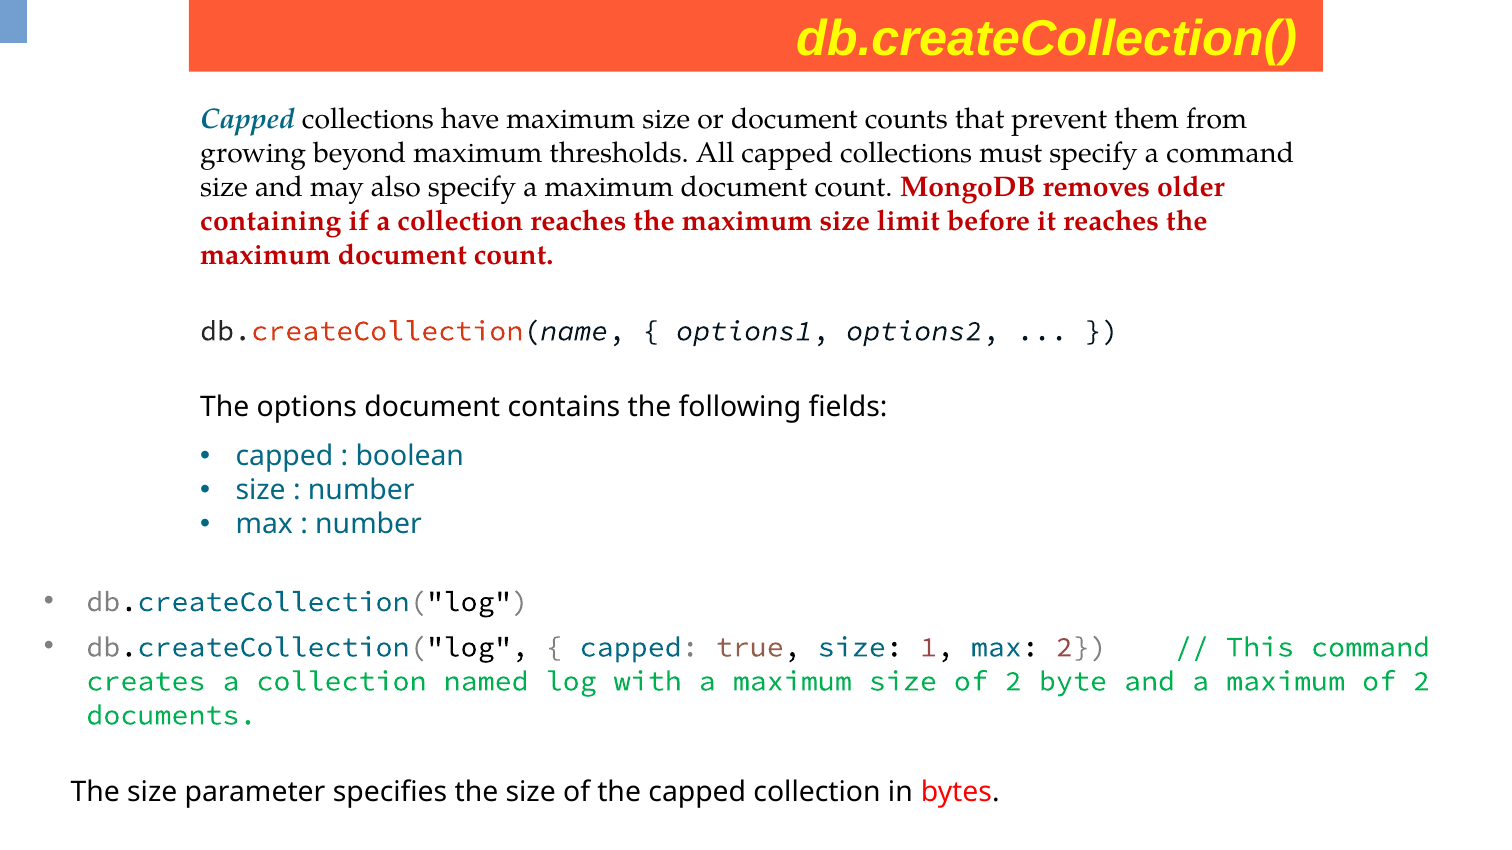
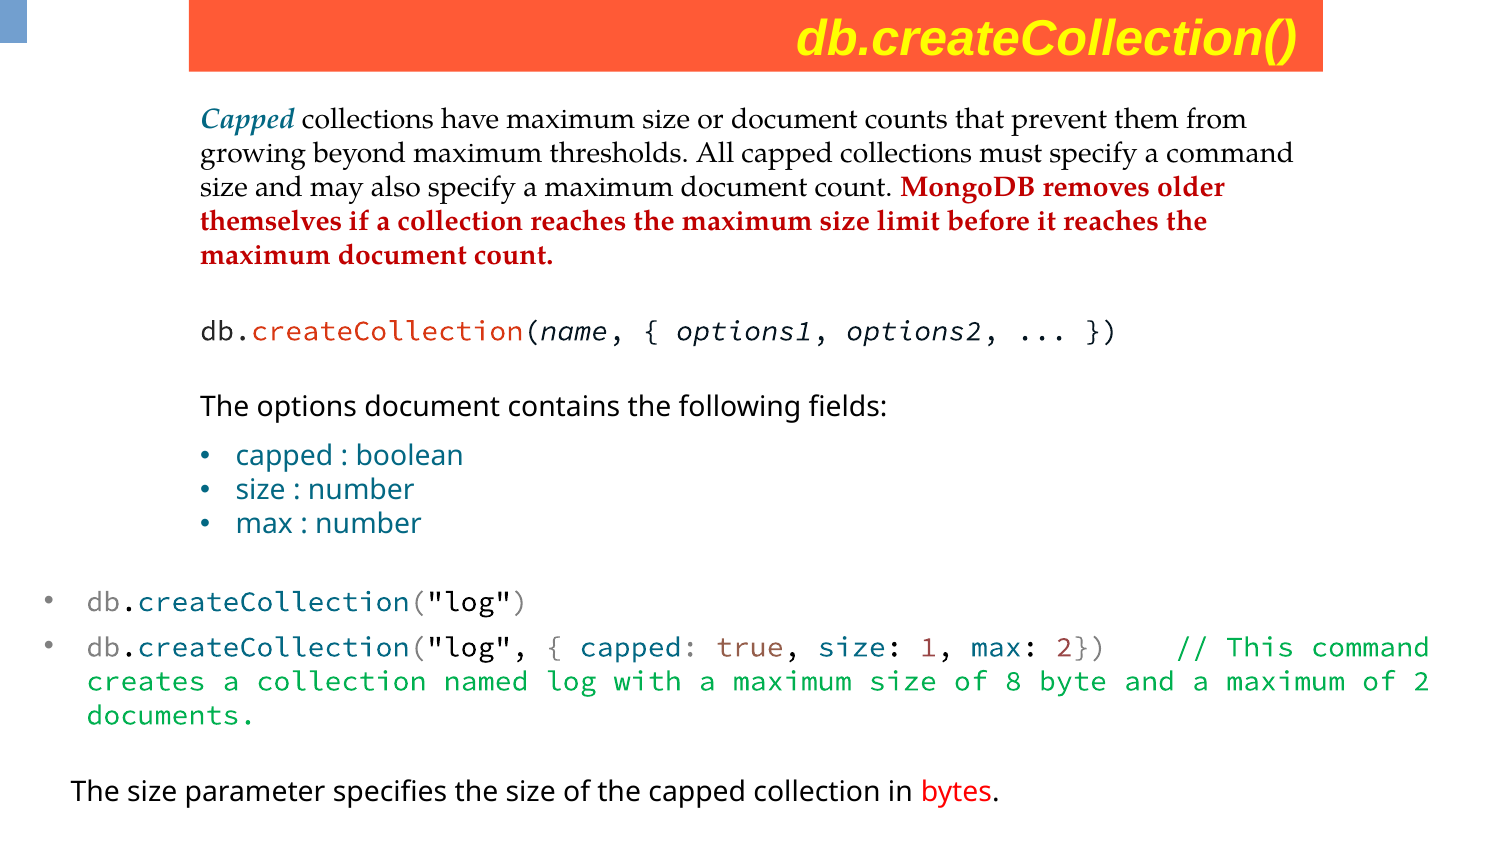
containing: containing -> themselves (271, 221)
size of 2: 2 -> 8 (1013, 681)
